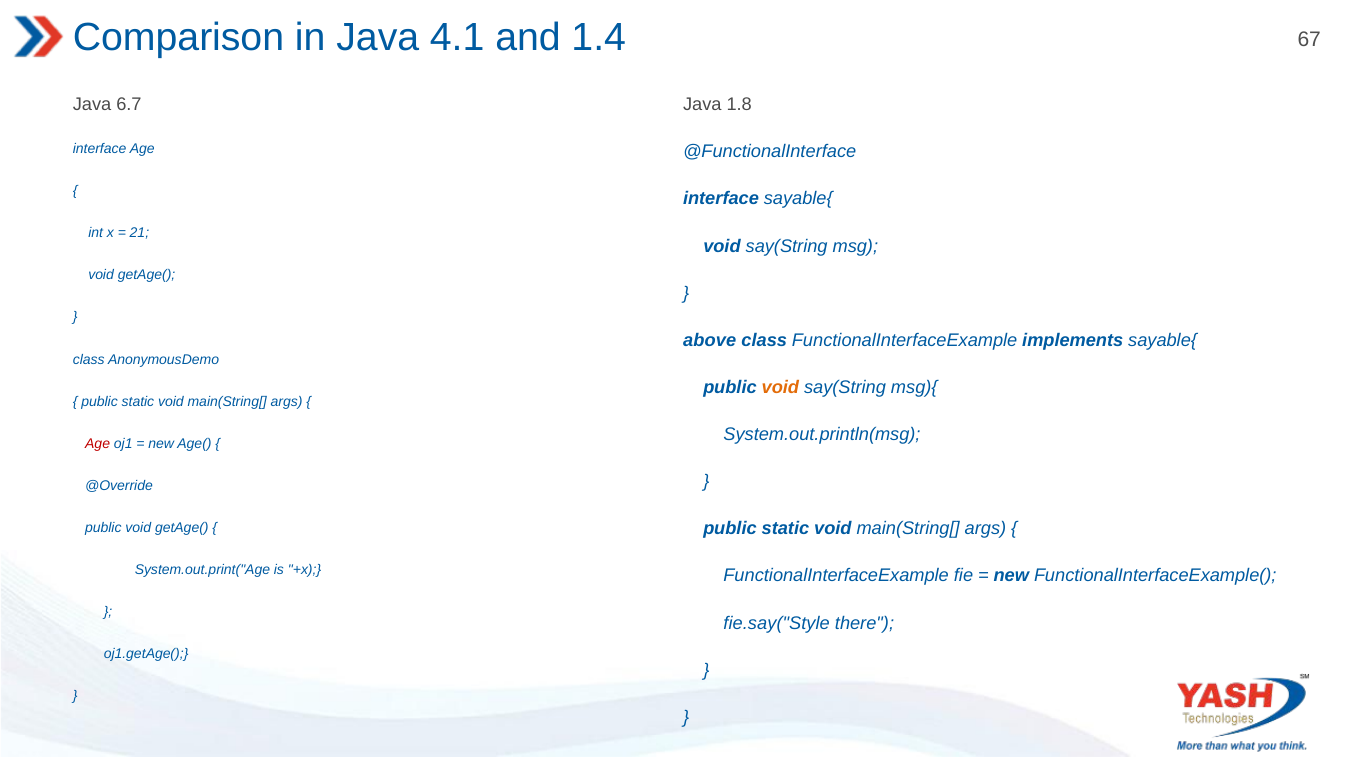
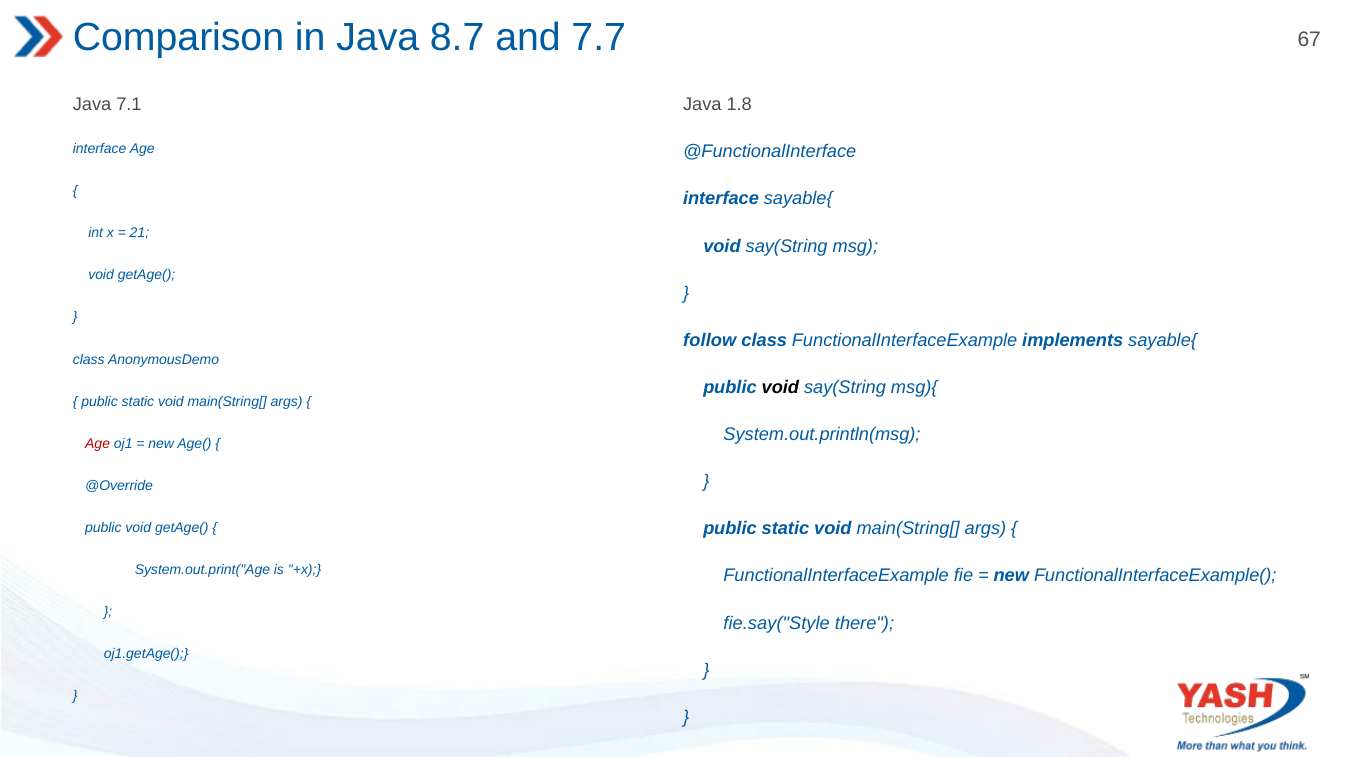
4.1: 4.1 -> 8.7 (457, 37)
1.4: 1.4 -> 7.7 (599, 37)
6.7: 6.7 -> 7.1 (129, 105)
above: above -> follow (710, 340)
void colour: orange -> black (780, 388)
